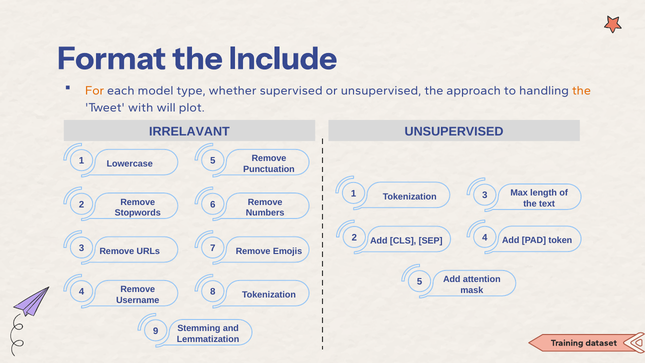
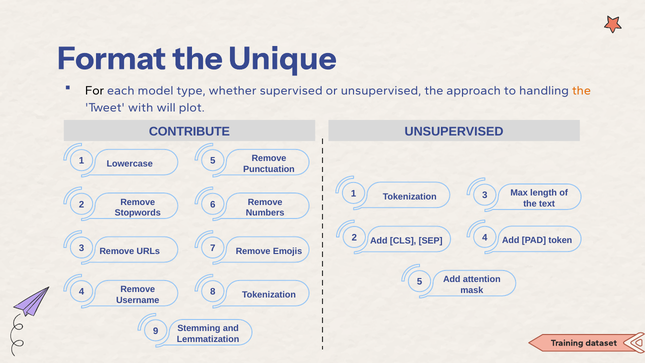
Include: Include -> Unique (283, 59)
For colour: orange -> black (95, 90)
IRRELAVANT: IRRELAVANT -> CONTRIBUTE (189, 131)
